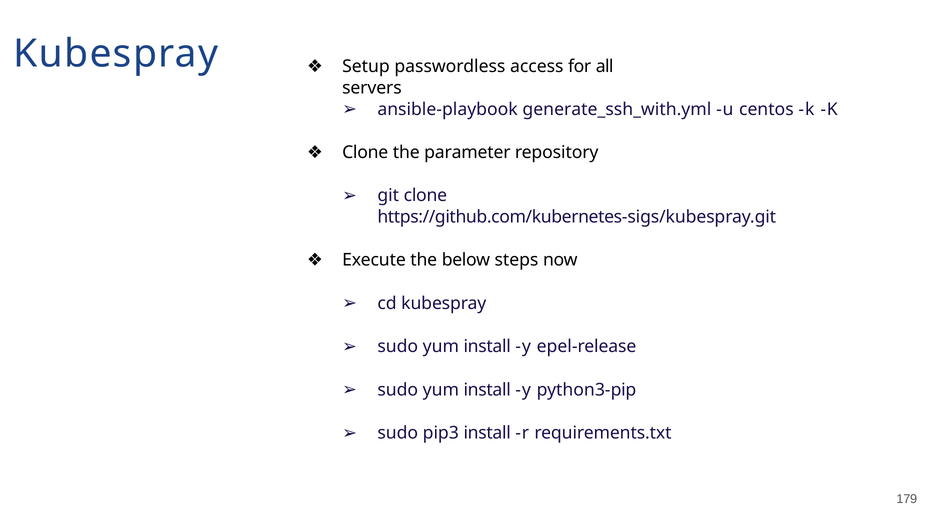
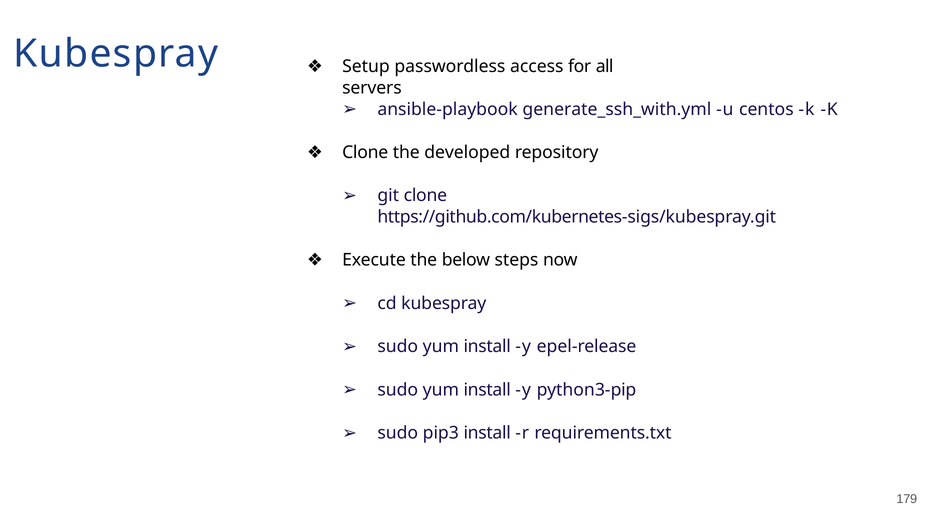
parameter: parameter -> developed (467, 153)
